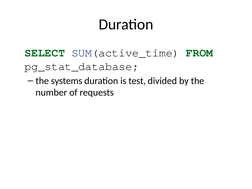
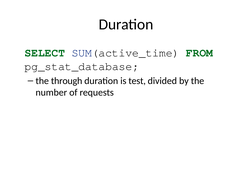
systems: systems -> through (67, 81)
